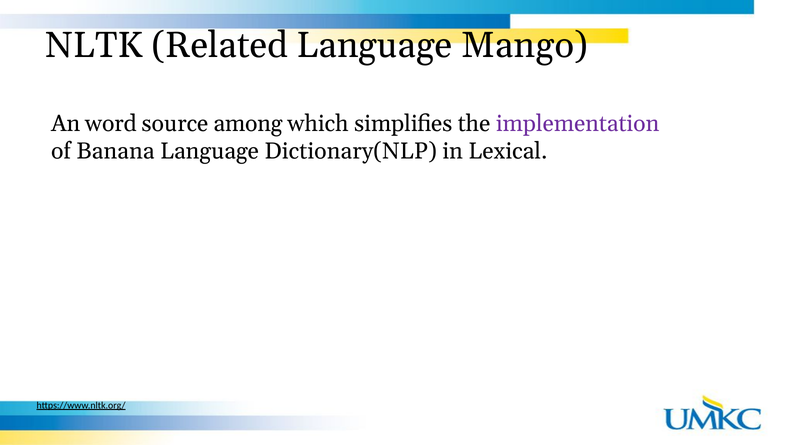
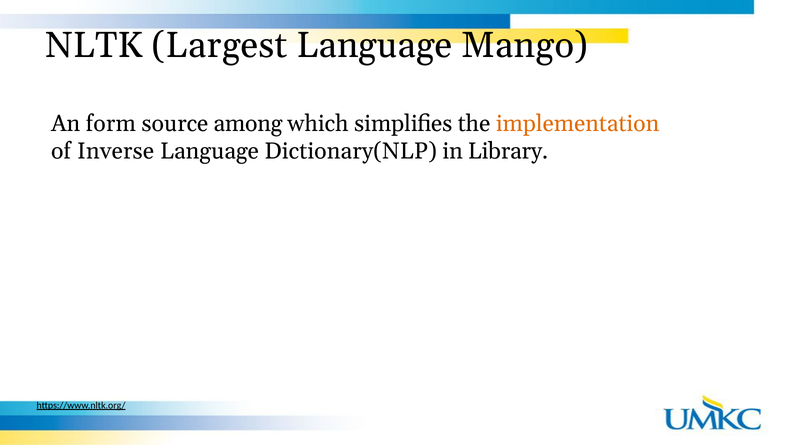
Related: Related -> Largest (220, 45)
word: word -> form (111, 124)
implementation colour: purple -> orange (578, 124)
Banana: Banana -> Inverse (116, 151)
Lexical: Lexical -> Library (508, 151)
